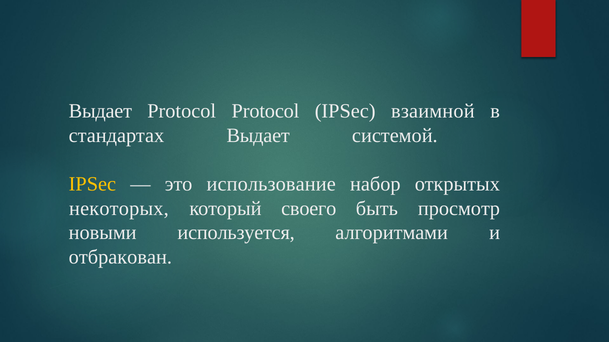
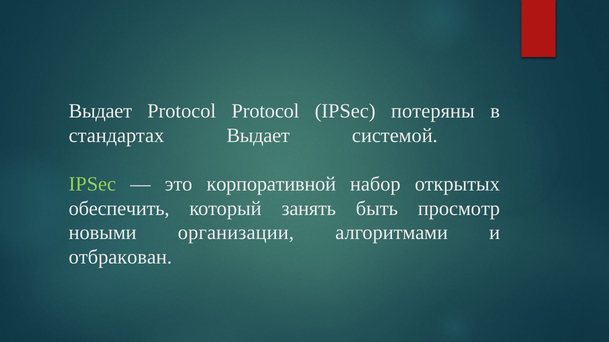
взаимной: взаимной -> потеряны (433, 111)
IPSec colour: yellow -> light green (92, 184)
использование: использование -> корпоративной (271, 184)
некоторых: некоторых -> обеспечить (119, 209)
своего: своего -> занять (309, 209)
используется: используется -> организации (236, 233)
